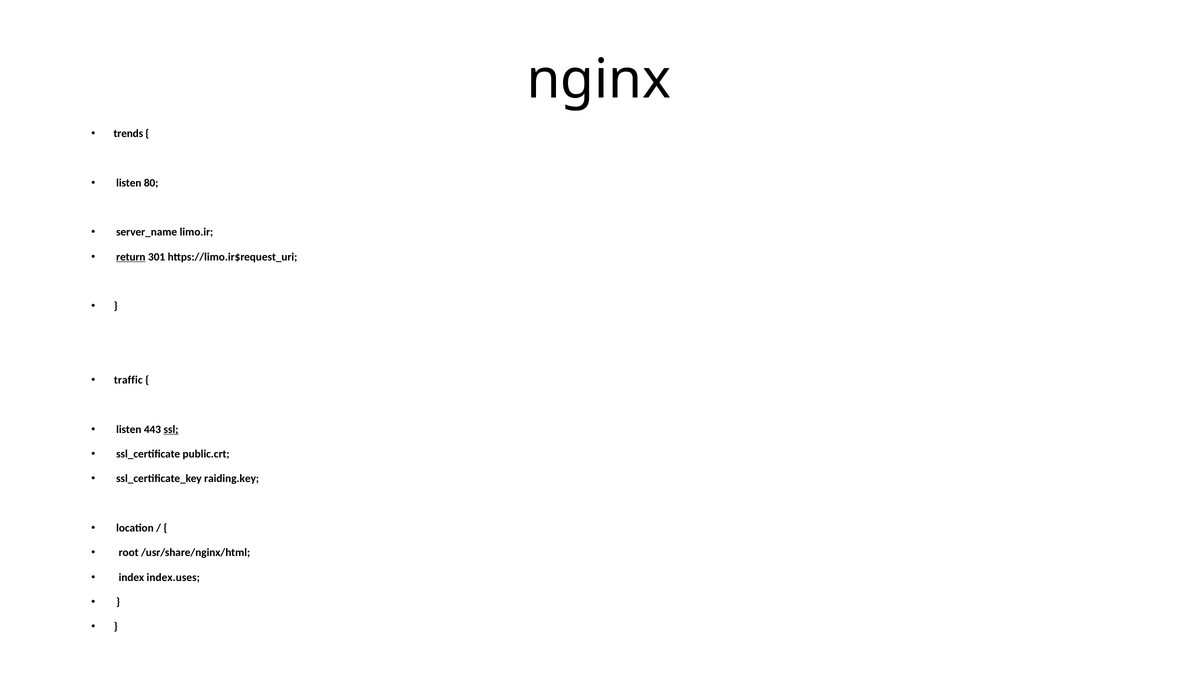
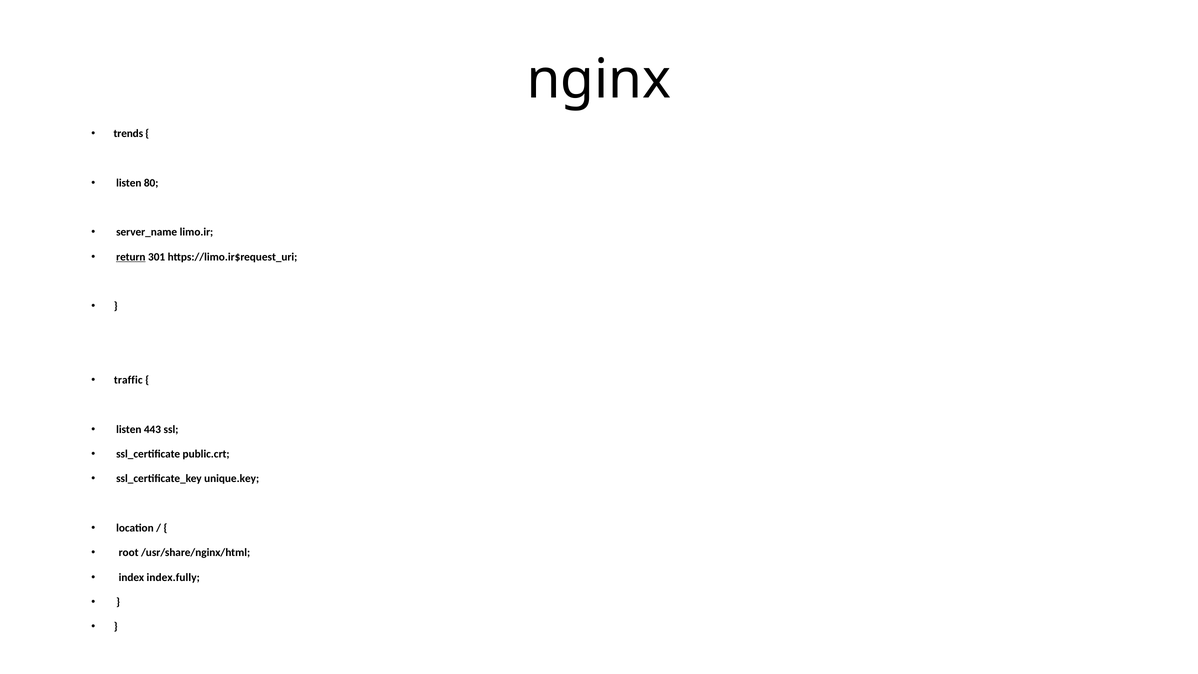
ssl underline: present -> none (171, 429)
raiding.key: raiding.key -> unique.key (232, 479)
index.uses: index.uses -> index.fully (173, 577)
